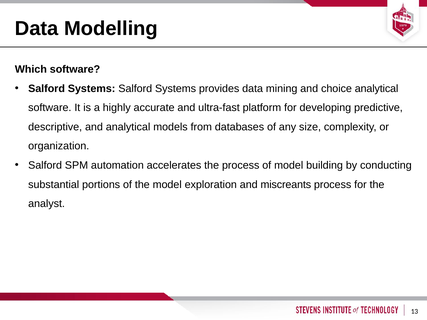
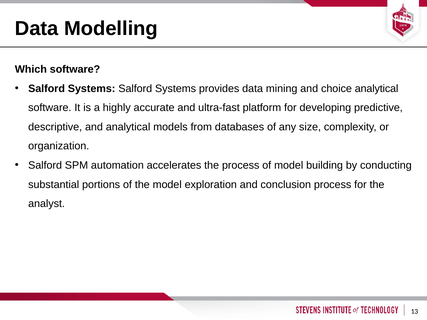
miscreants: miscreants -> conclusion (286, 185)
